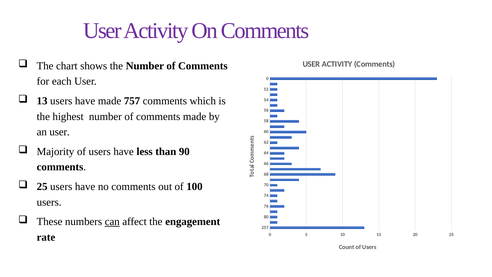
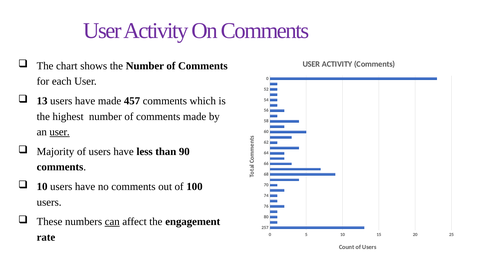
757: 757 -> 457 (132, 101)
user underline: none -> present (60, 132)
25: 25 -> 10 (42, 186)
